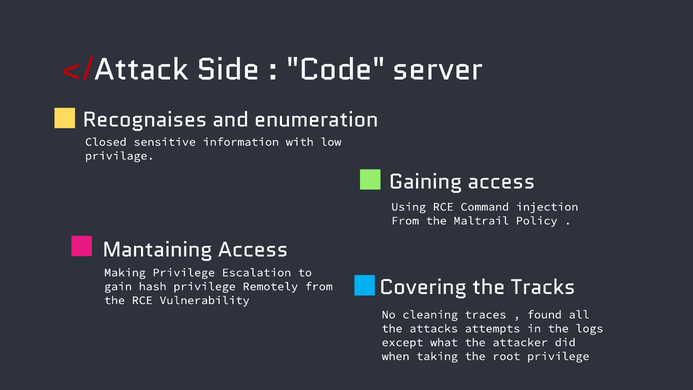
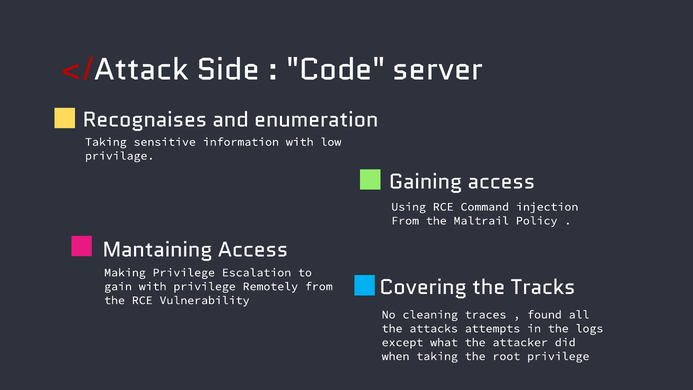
Closed: Closed -> Taking (106, 142)
gain hash: hash -> with (153, 286)
